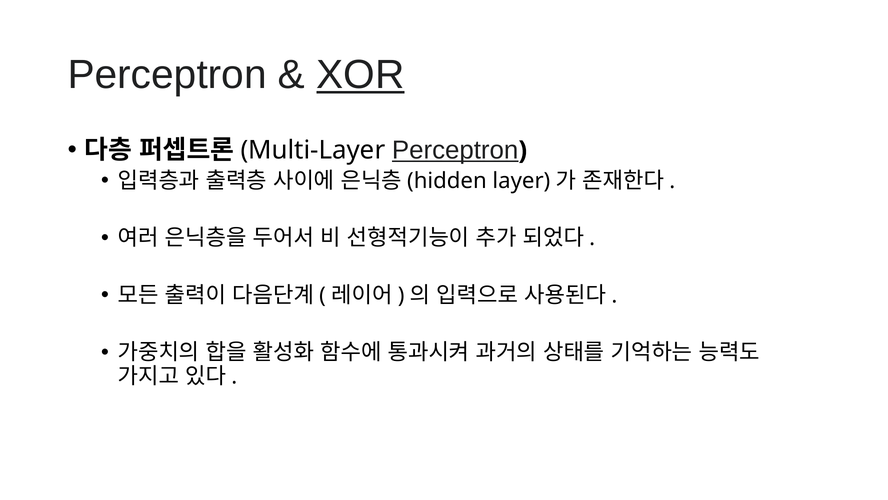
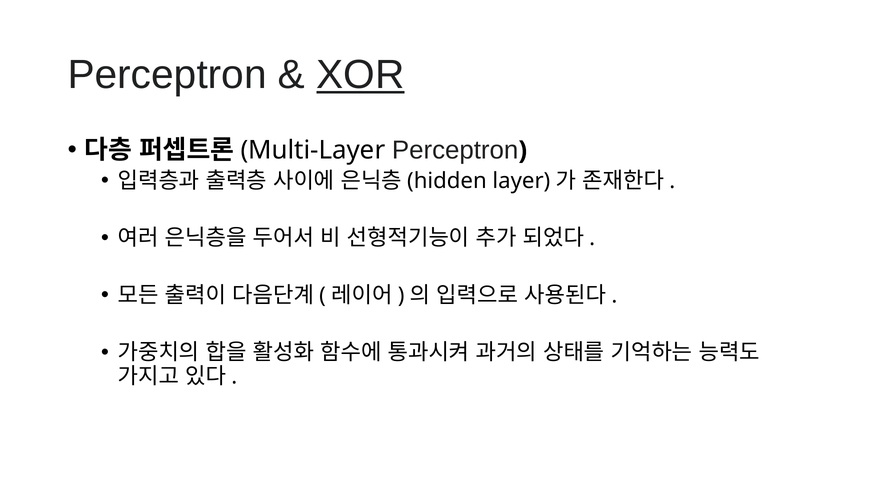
Perceptron underline: present -> none (455, 150)
